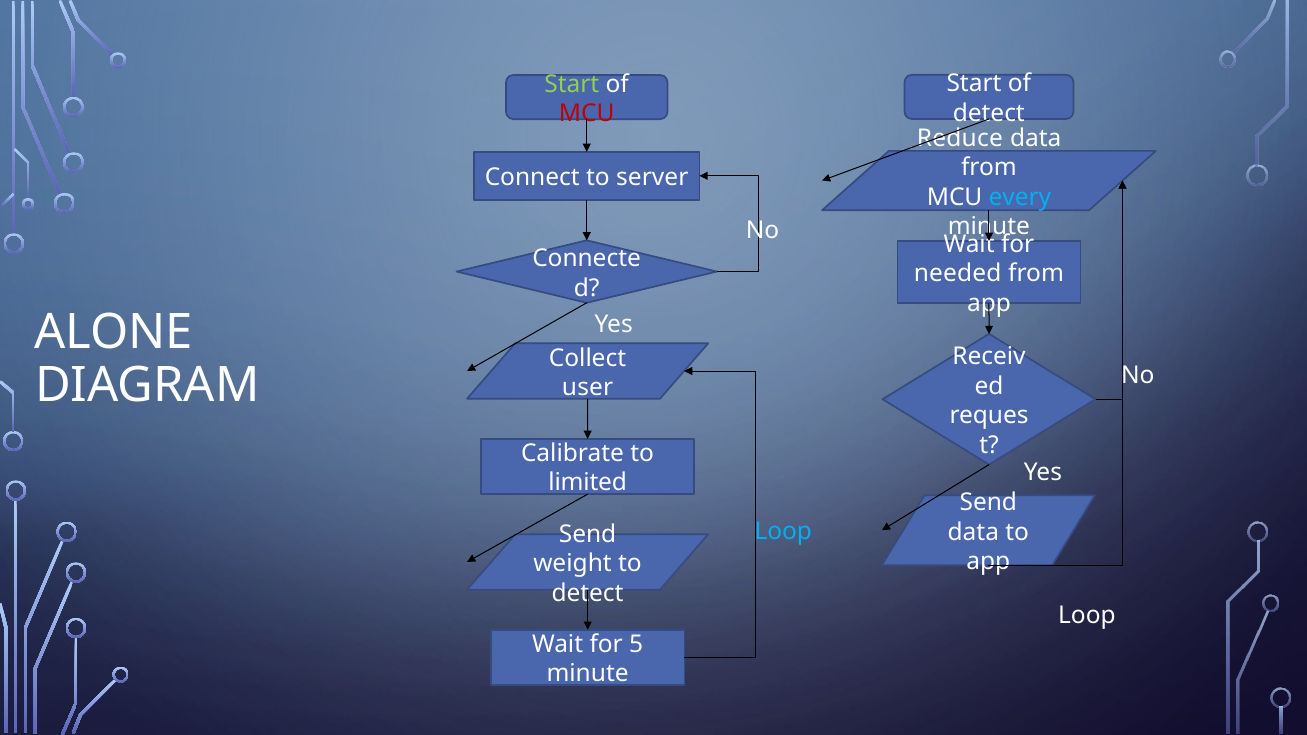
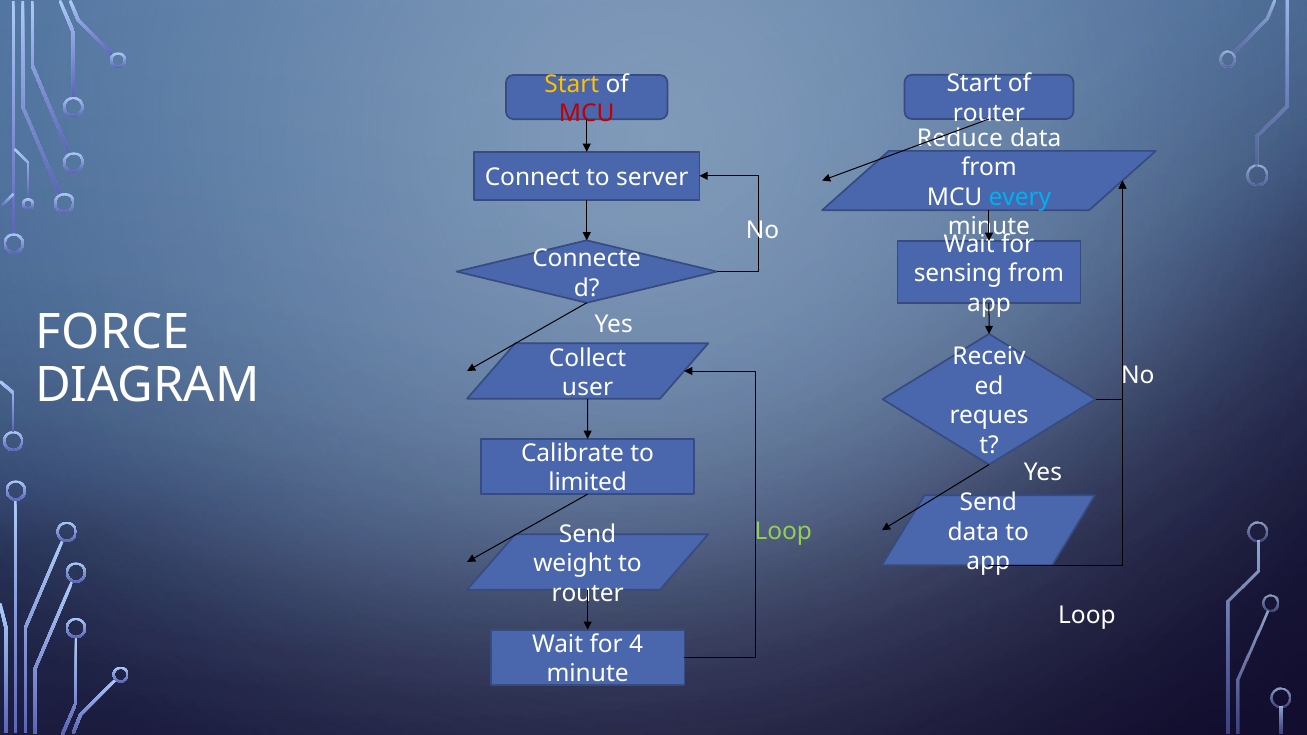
Start colour: light green -> yellow (572, 84)
detect: detect -> router (989, 113)
needed: needed -> sensing (958, 274)
ALONE: ALONE -> FORCE (113, 333)
Loop colour: light blue -> light green (783, 532)
detect: detect -> router (588, 593)
5: 5 -> 4 (636, 645)
